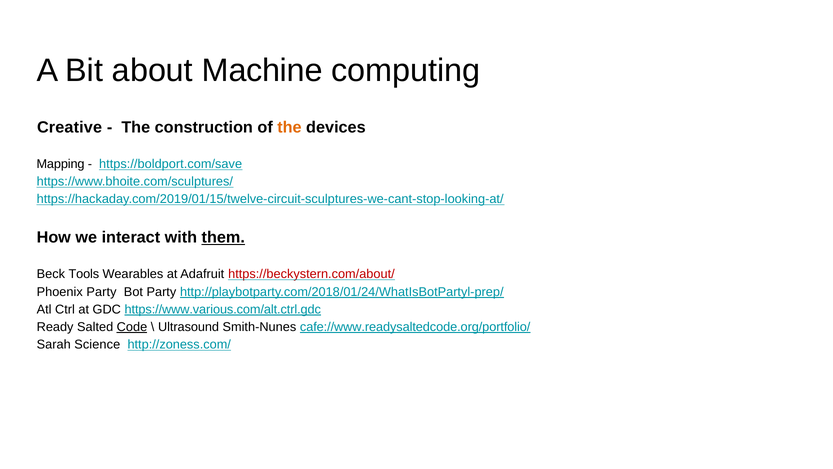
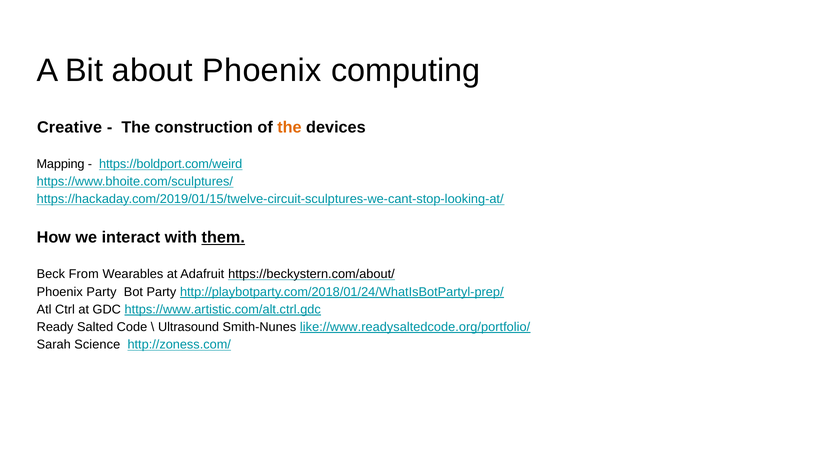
about Machine: Machine -> Phoenix (262, 71)
https://boldport.com/save: https://boldport.com/save -> https://boldport.com/weird (171, 164)
Tools: Tools -> From (84, 274)
https://beckystern.com/about/ colour: red -> black (311, 274)
https://www.various.com/alt.ctrl.gdc: https://www.various.com/alt.ctrl.gdc -> https://www.artistic.com/alt.ctrl.gdc (223, 309)
Code underline: present -> none (132, 327)
cafe://www.readysaltedcode.org/portfolio/: cafe://www.readysaltedcode.org/portfolio/ -> like://www.readysaltedcode.org/portfolio/ (415, 327)
